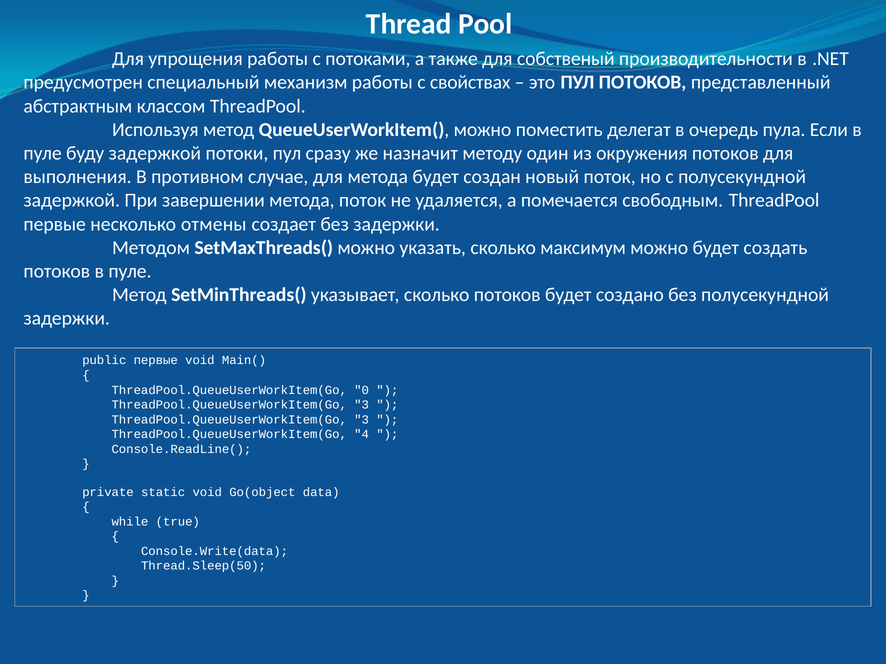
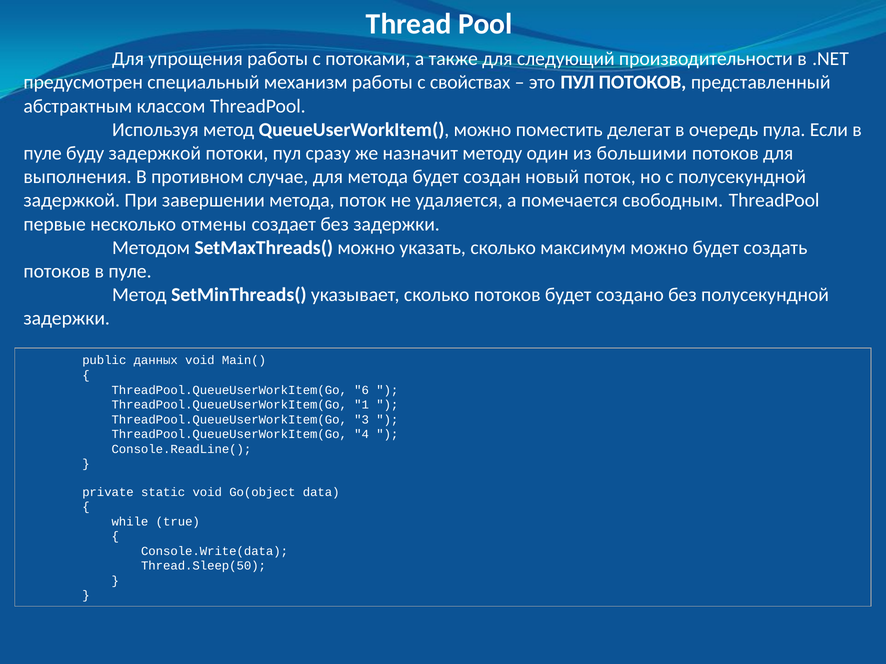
собственый: собственый -> следующий (566, 59)
окружения: окружения -> большими (642, 153)
public первые: первые -> данных (156, 361)
0: 0 -> 6 (362, 390)
3: 3 -> 1 (362, 405)
